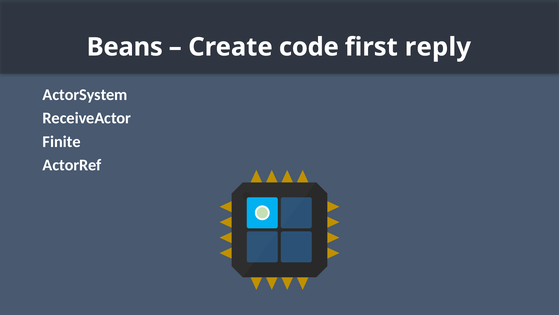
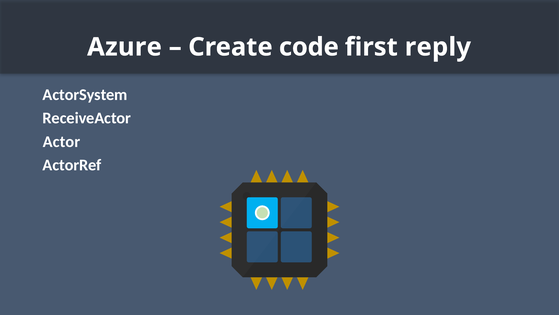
Beans: Beans -> Azure (124, 47)
Finite: Finite -> Actor (62, 141)
